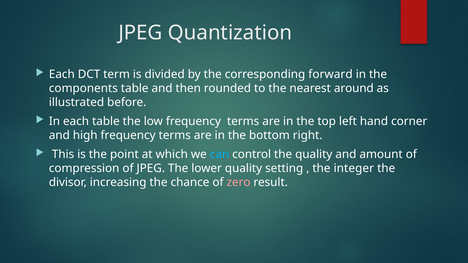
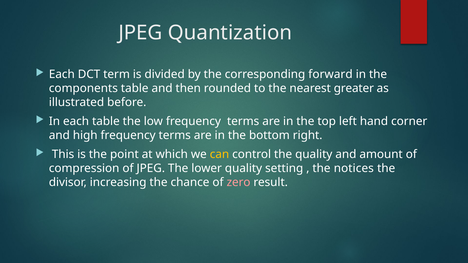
around: around -> greater (354, 89)
can colour: light blue -> yellow (219, 154)
integer: integer -> notices (354, 168)
